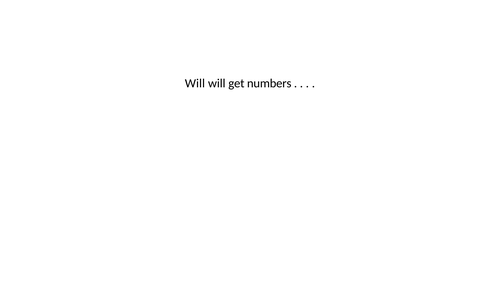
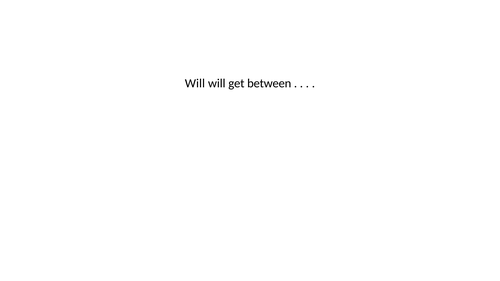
numbers: numbers -> between (269, 83)
